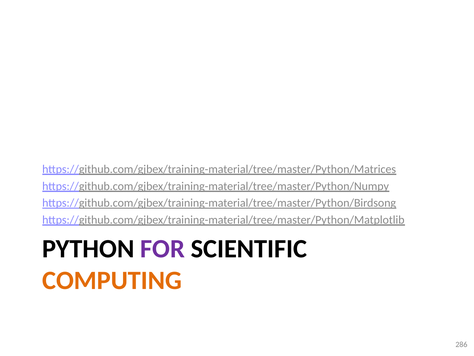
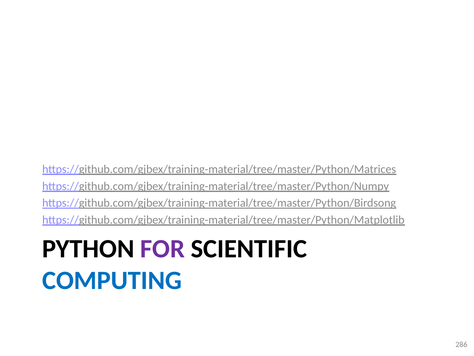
COMPUTING colour: orange -> blue (112, 280)
